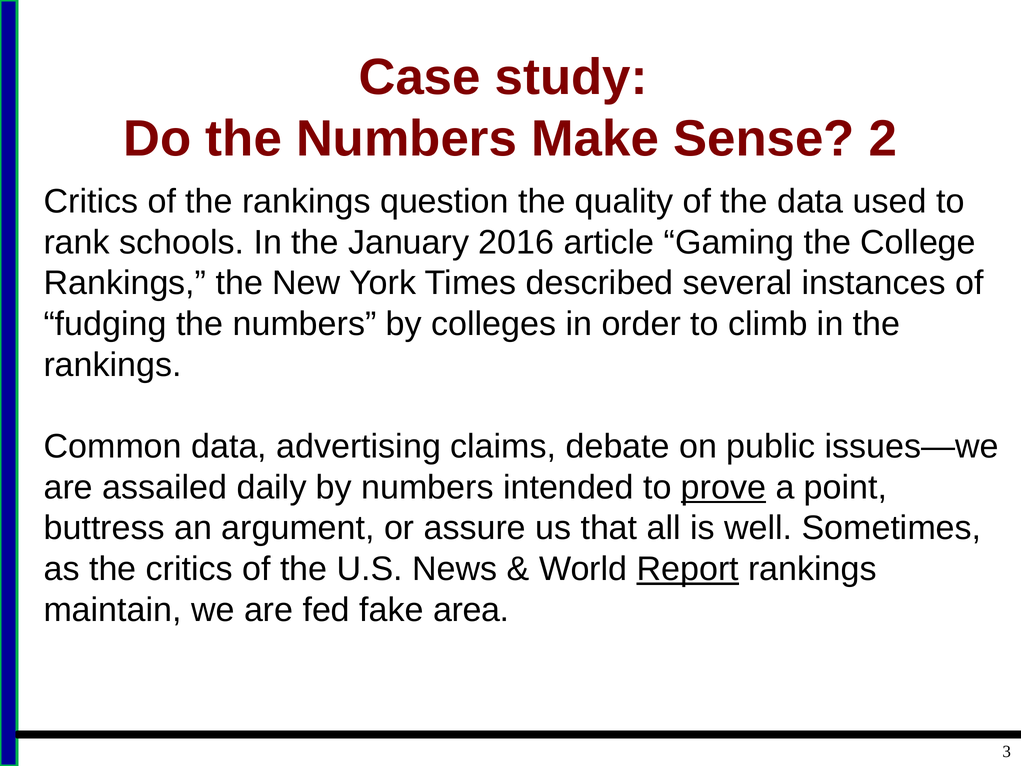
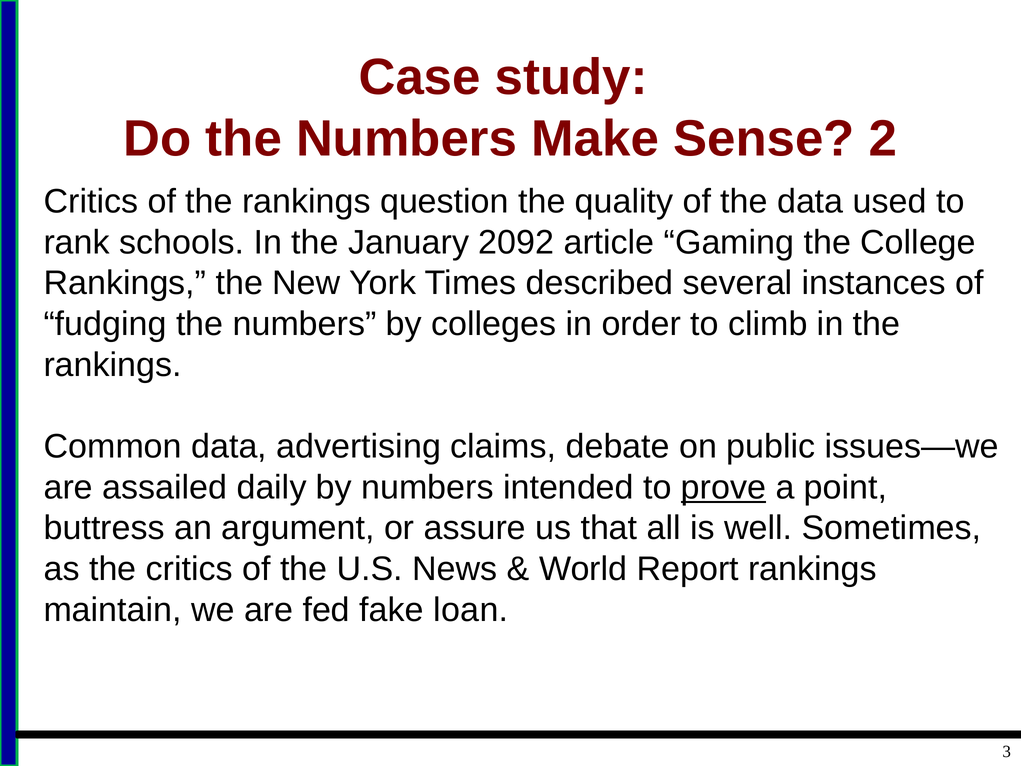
2016: 2016 -> 2092 (516, 242)
Report underline: present -> none (688, 569)
area: area -> loan (471, 610)
